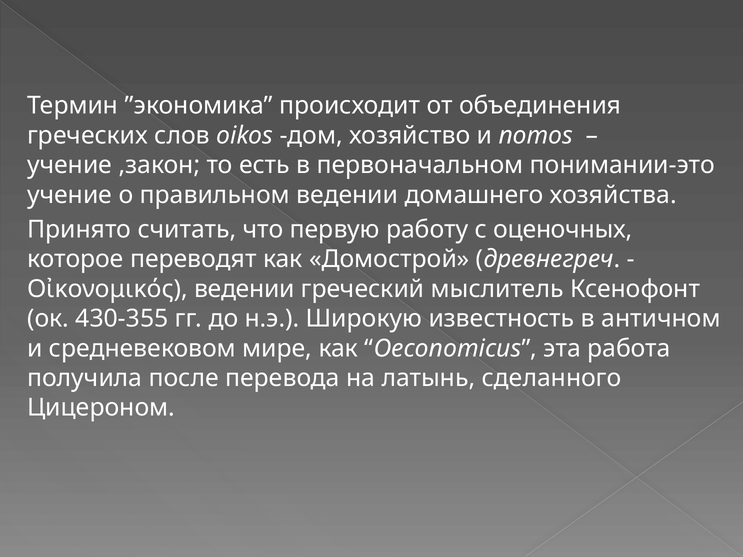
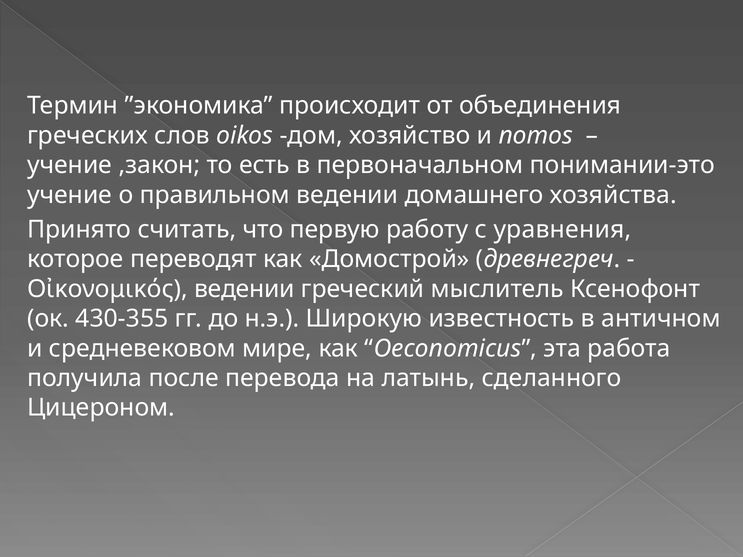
оценочных: оценочных -> уравнения (563, 230)
